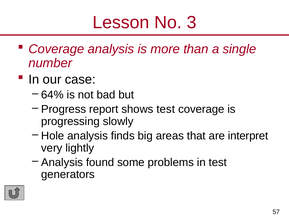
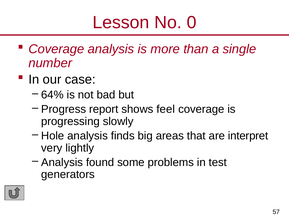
3: 3 -> 0 (192, 22)
shows test: test -> feel (166, 109)
